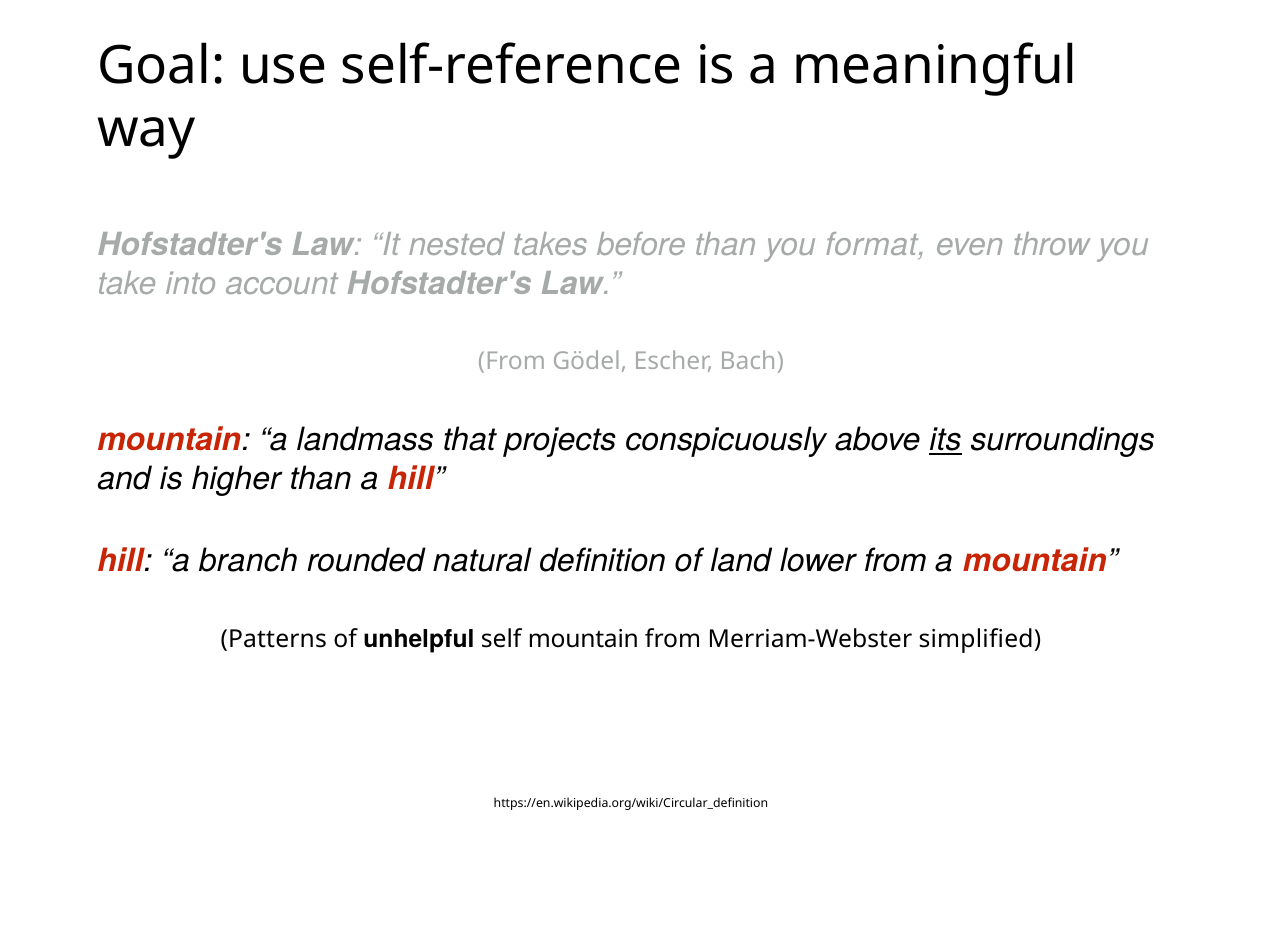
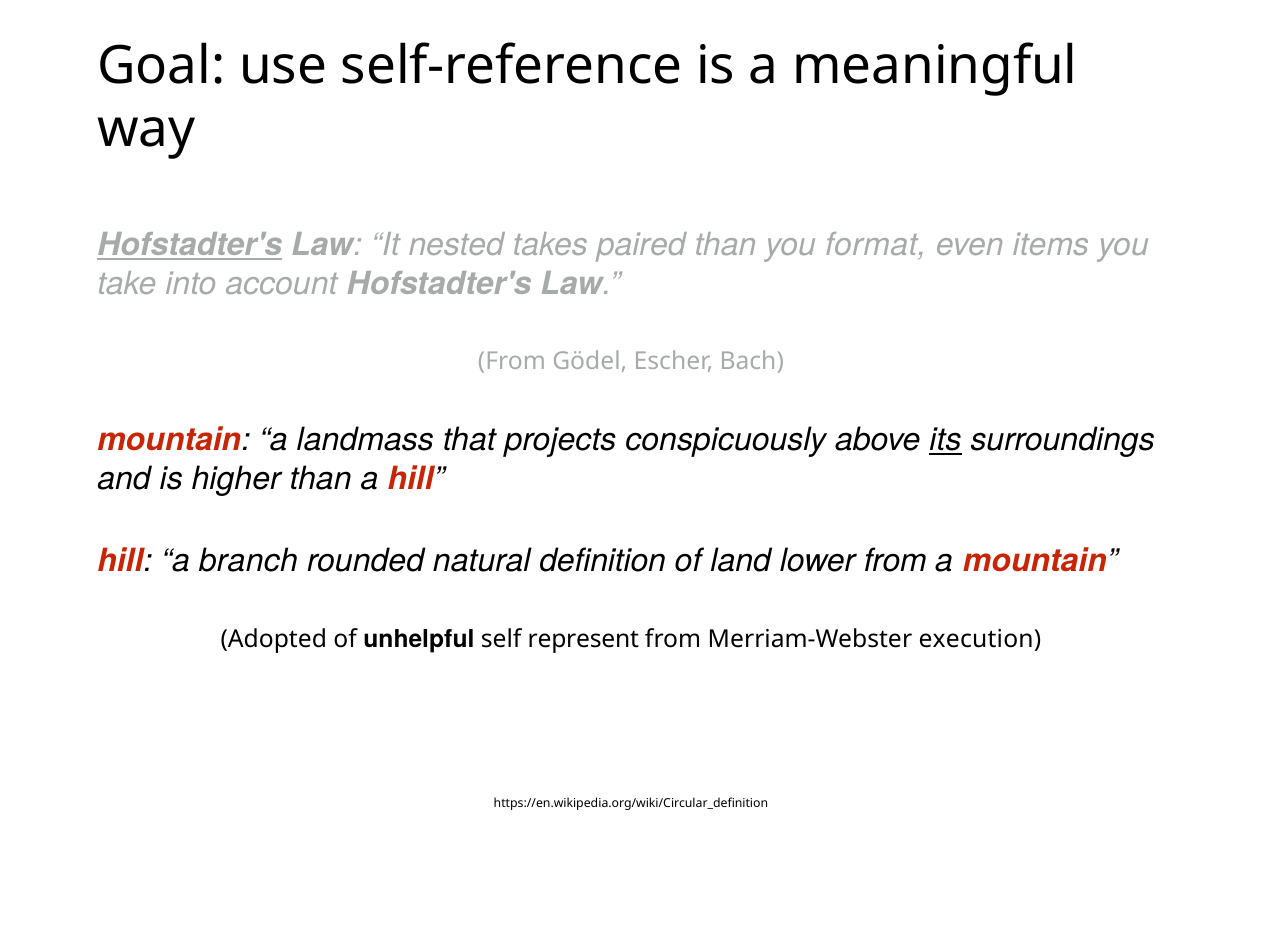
Hofstadter's underline: none -> present (190, 245)
before: before -> paired (641, 245)
throw: throw -> items (1051, 245)
Patterns: Patterns -> Adopted (274, 640)
self mountain: mountain -> represent (583, 640)
simplified: simplified -> execution (980, 640)
